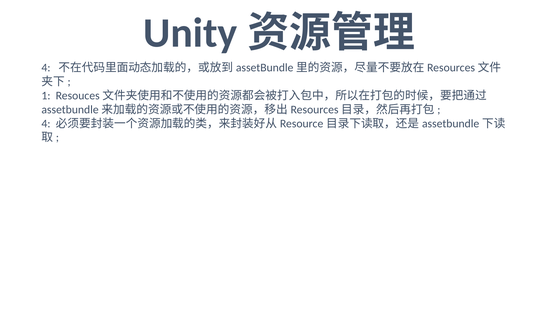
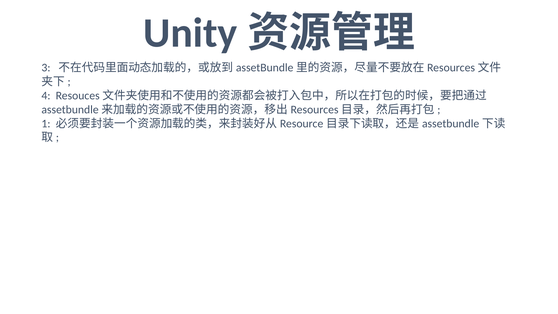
4: 4 -> 3 (46, 68)
1: 1 -> 4 (46, 96)
4: 4 -> 1 (46, 123)
